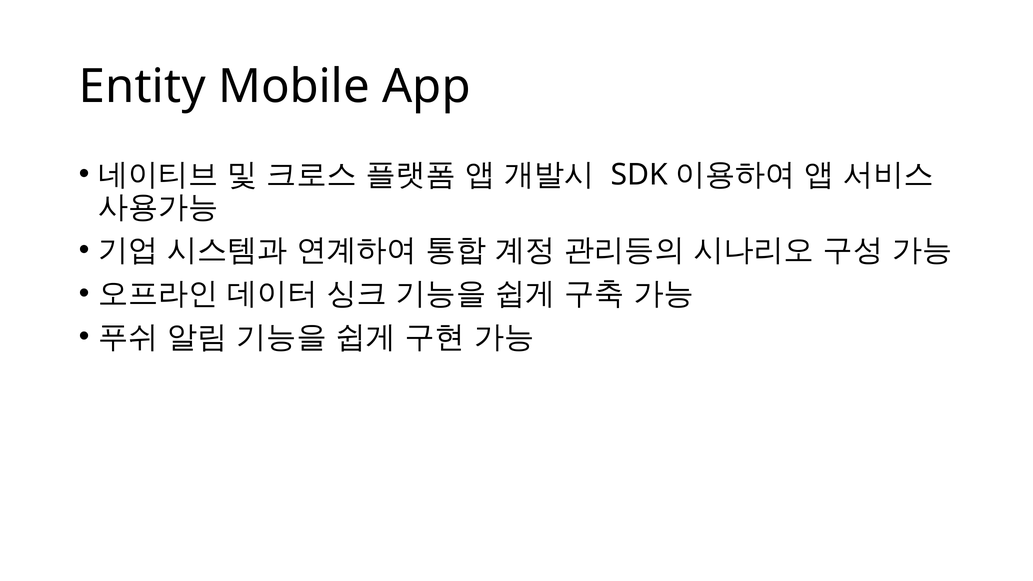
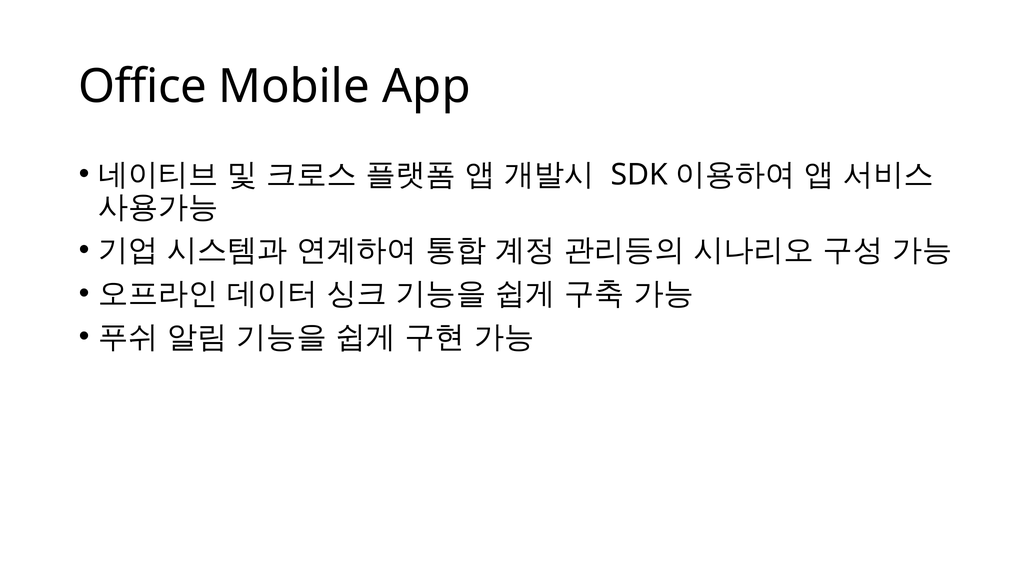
Entity: Entity -> Office (143, 87)
